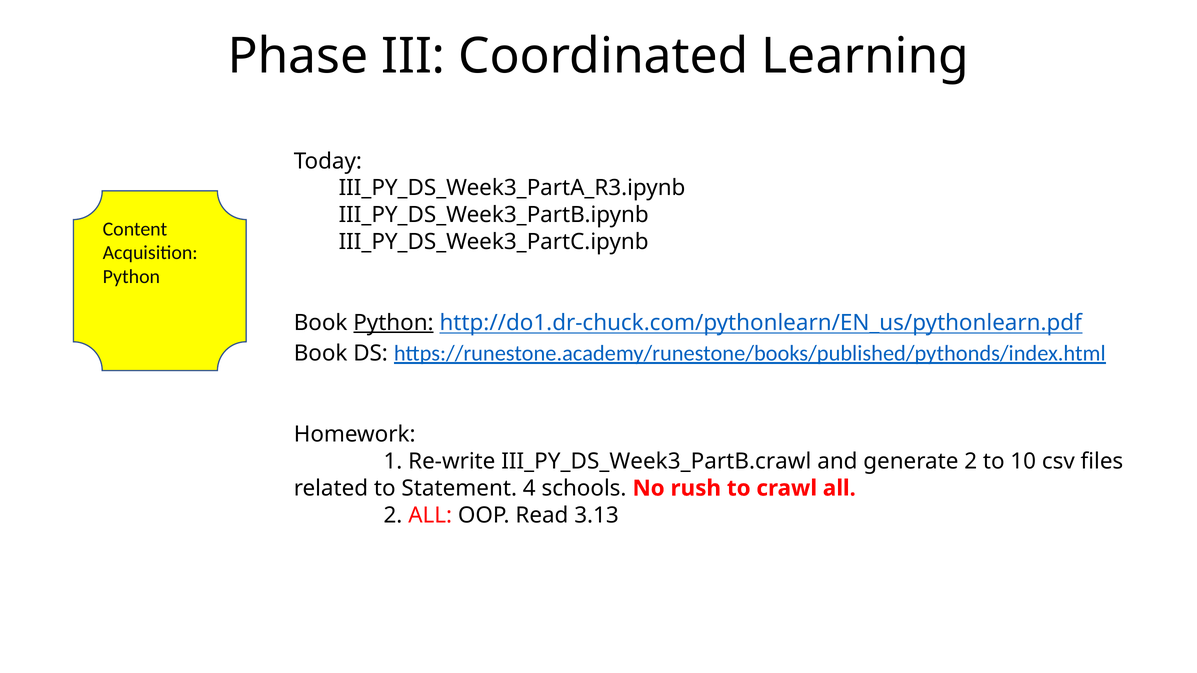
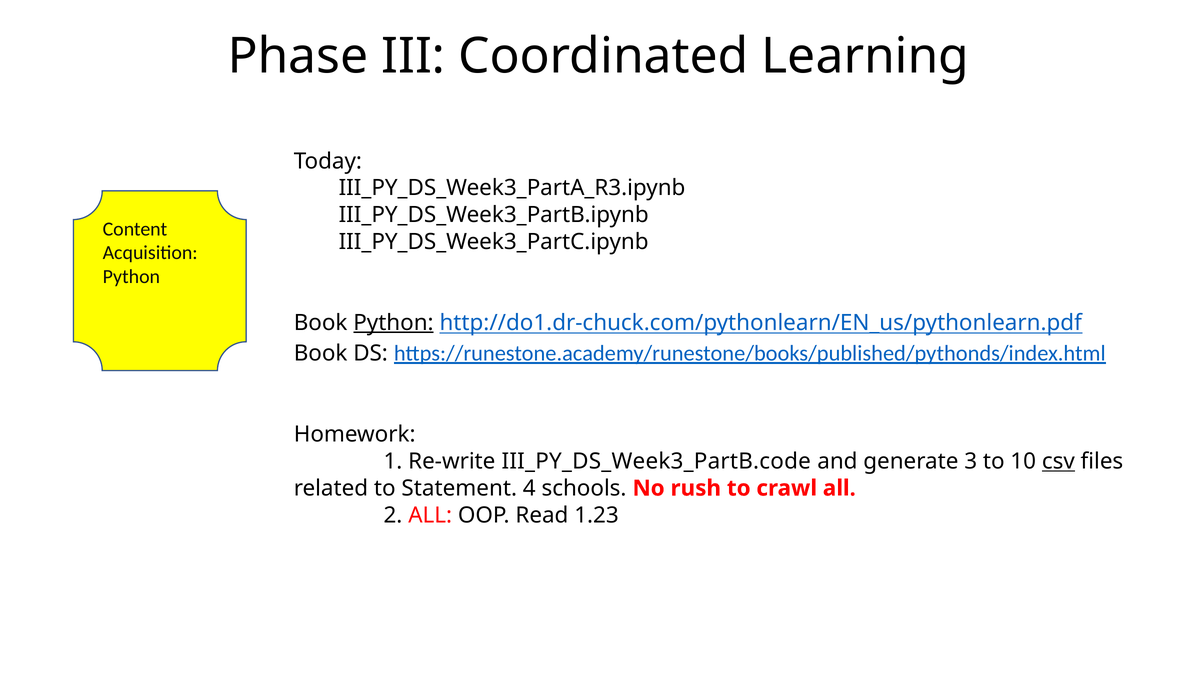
III_PY_DS_Week3_PartB.crawl: III_PY_DS_Week3_PartB.crawl -> III_PY_DS_Week3_PartB.code (656, 462)
generate 2: 2 -> 3 (971, 462)
csv underline: none -> present (1058, 462)
3.13: 3.13 -> 1.23 (597, 515)
